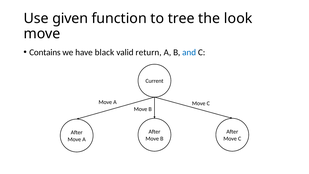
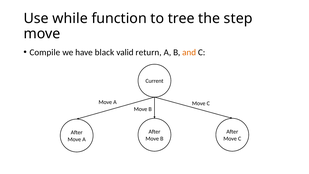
given: given -> while (70, 18)
look: look -> step (238, 18)
Contains: Contains -> Compile (45, 52)
and colour: blue -> orange (189, 52)
